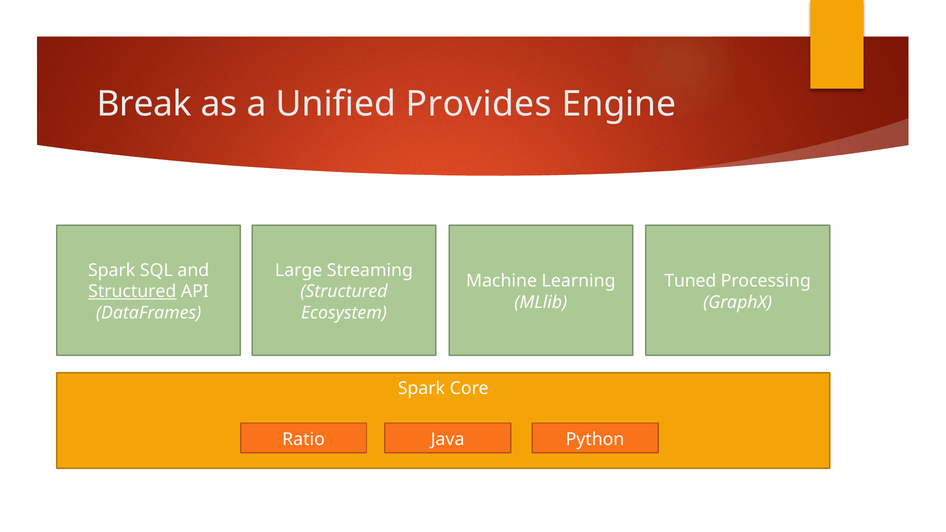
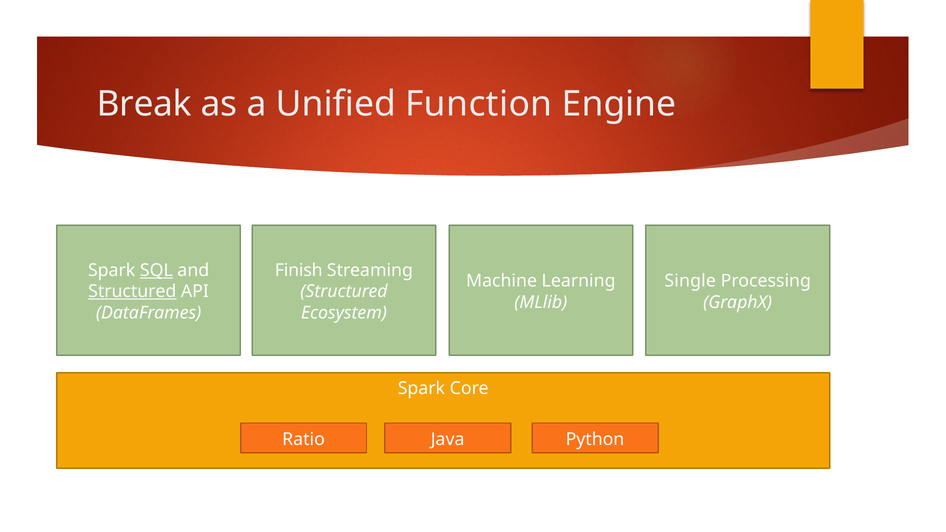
Provides: Provides -> Function (479, 104)
SQL underline: none -> present (156, 270)
Large: Large -> Finish (299, 270)
Tuned: Tuned -> Single (690, 281)
